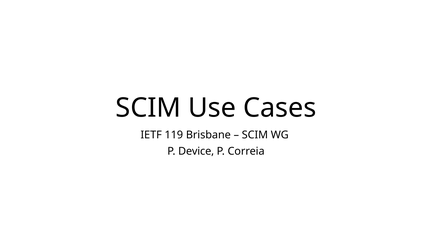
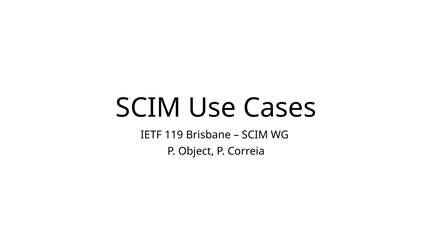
Device: Device -> Object (196, 151)
